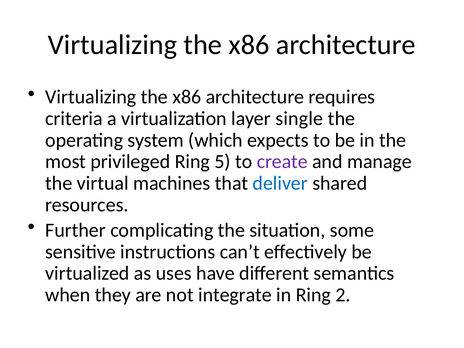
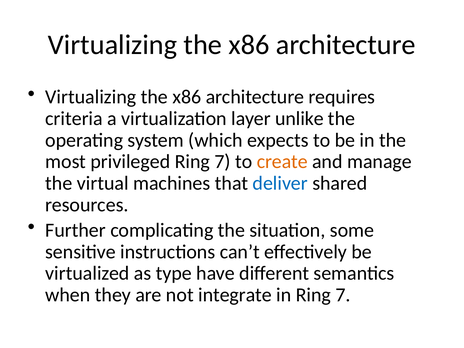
single: single -> unlike (299, 119)
privileged Ring 5: 5 -> 7 (223, 162)
create colour: purple -> orange (282, 162)
uses: uses -> type (174, 273)
in Ring 2: 2 -> 7 (343, 295)
